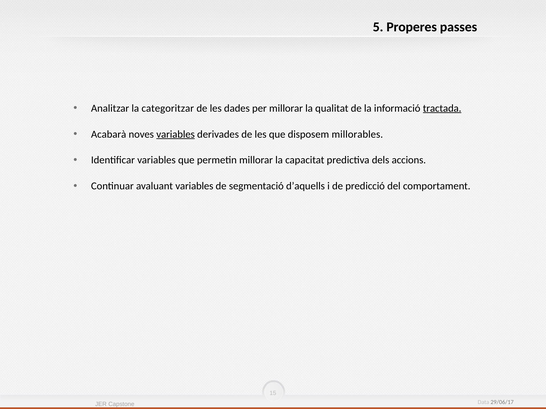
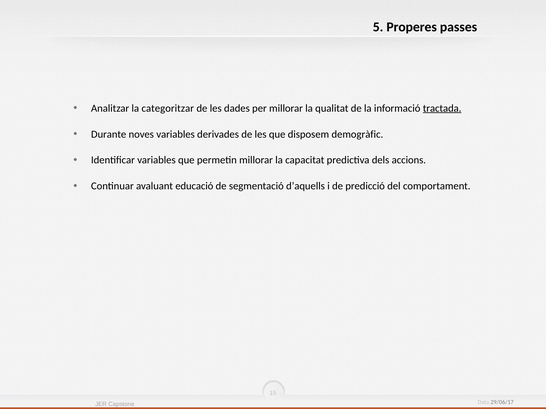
Acabarà: Acabarà -> Durante (109, 134)
variables underline: present -> none (176, 134)
millorables: millorables -> demogràfic (357, 134)
avaluant variables: variables -> educació (194, 186)
